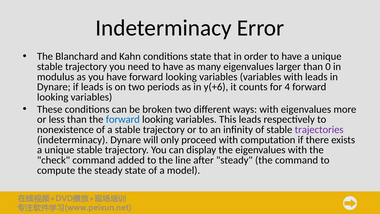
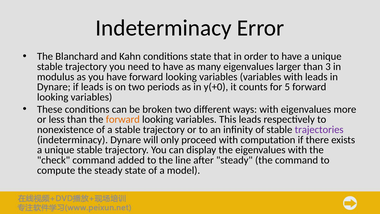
0: 0 -> 3 (328, 67)
y(+6: y(+6 -> y(+0 (216, 87)
4: 4 -> 5 (287, 87)
forward colour: blue -> orange (123, 119)
